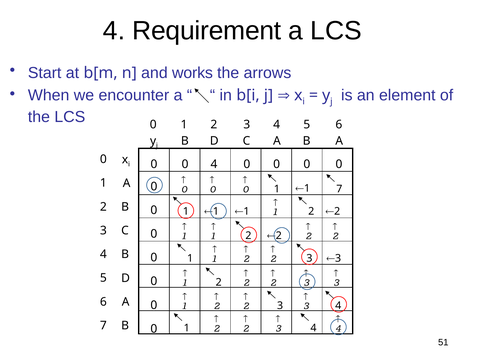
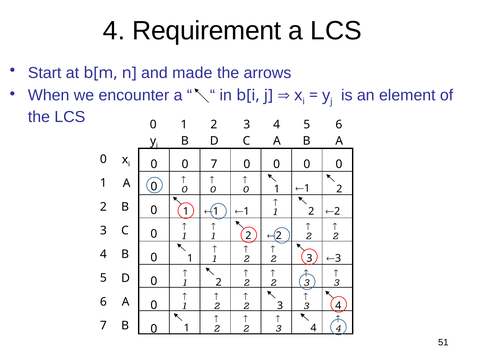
works: works -> made (192, 73)
0 4: 4 -> 7 (214, 164)
1 7: 7 -> 2 (339, 189)
